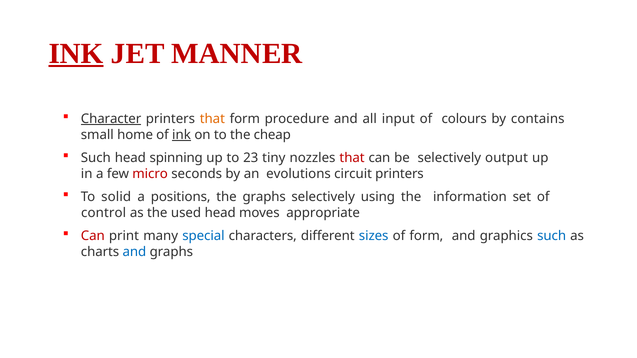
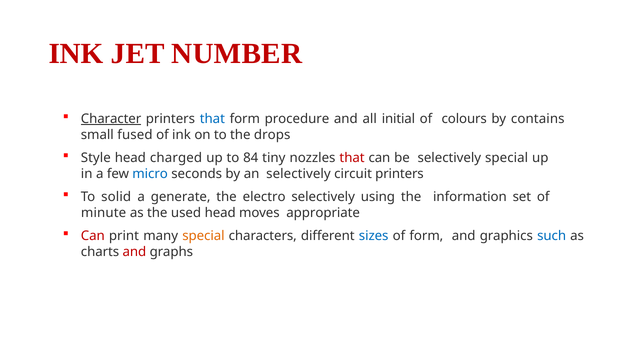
INK underline: present -> none (76, 54)
MANNER: MANNER -> NUMBER (237, 54)
that colour: orange -> blue (212, 119)
input: input -> initial (398, 119)
home: home -> fused (135, 135)
ink underline: present -> none (181, 135)
cheap: cheap -> drops (272, 135)
Such: Such -> Style (96, 158)
spinning: spinning -> charged (176, 158)
23: 23 -> 84 (251, 158)
selectively output: output -> special (507, 158)
micro colour: red -> blue (150, 174)
an evolutions: evolutions -> selectively (298, 174)
positions: positions -> generate (181, 197)
the graphs: graphs -> electro (264, 197)
control: control -> minute (104, 213)
special colour: blue -> orange (203, 236)
and colour: blue -> red (134, 252)
